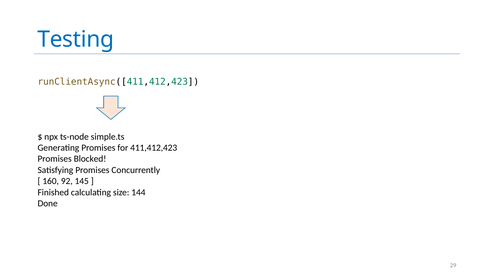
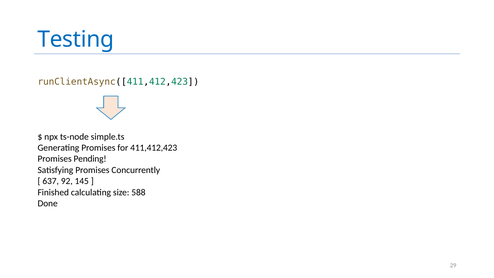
Blocked: Blocked -> Pending (90, 159)
160: 160 -> 637 (51, 181)
144: 144 -> 588 (138, 192)
